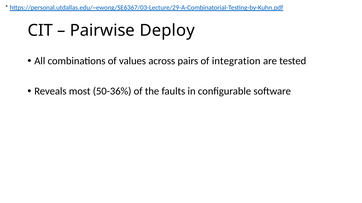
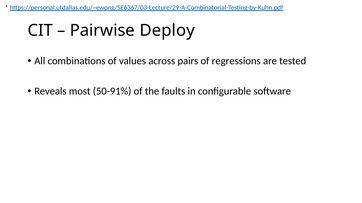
integration: integration -> regressions (236, 61)
50-36%: 50-36% -> 50-91% (112, 92)
